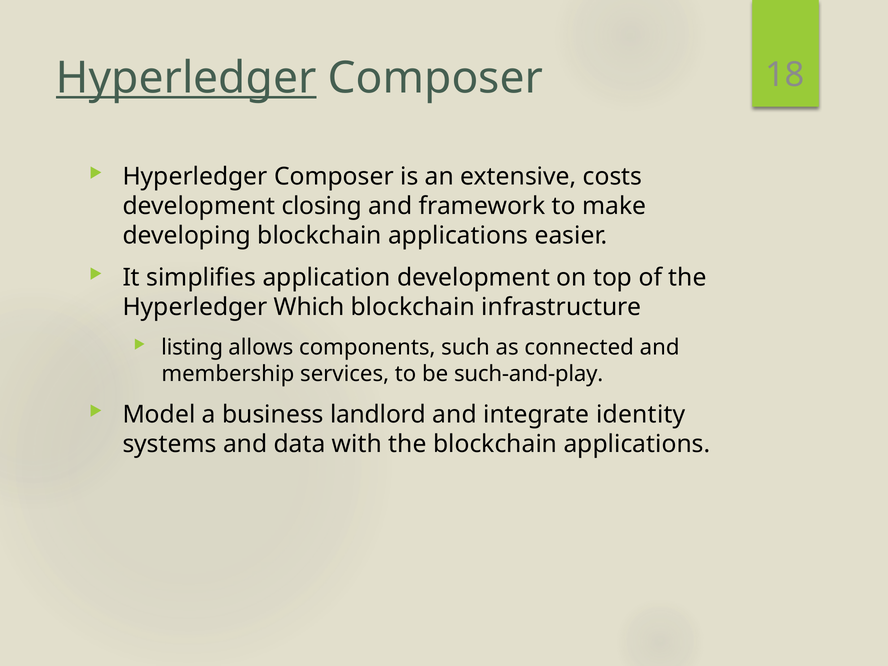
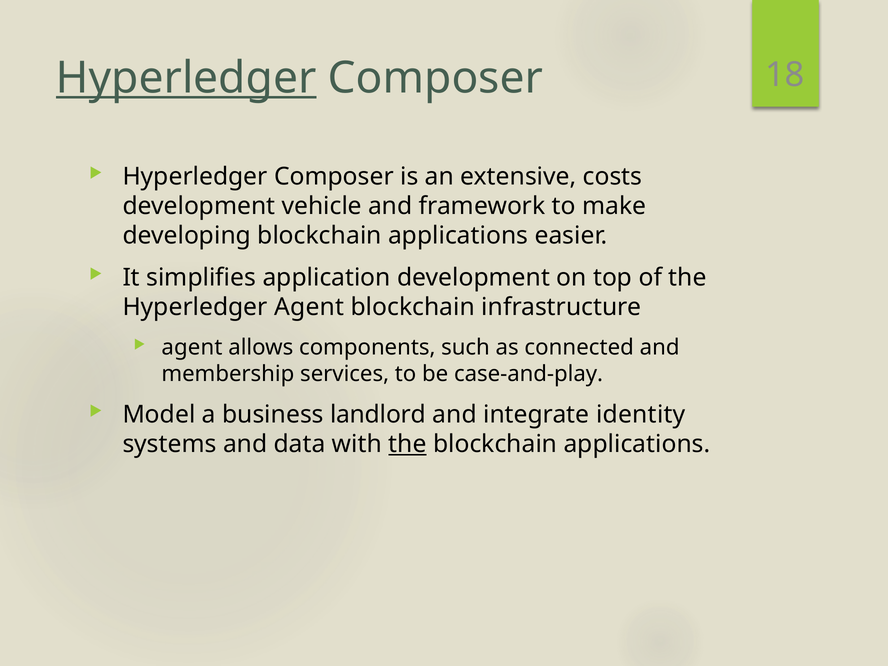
closing: closing -> vehicle (322, 206)
Hyperledger Which: Which -> Agent (309, 307)
listing: listing -> agent (192, 347)
such-and-play: such-and-play -> case-and-play (529, 374)
the underline: none -> present (407, 444)
